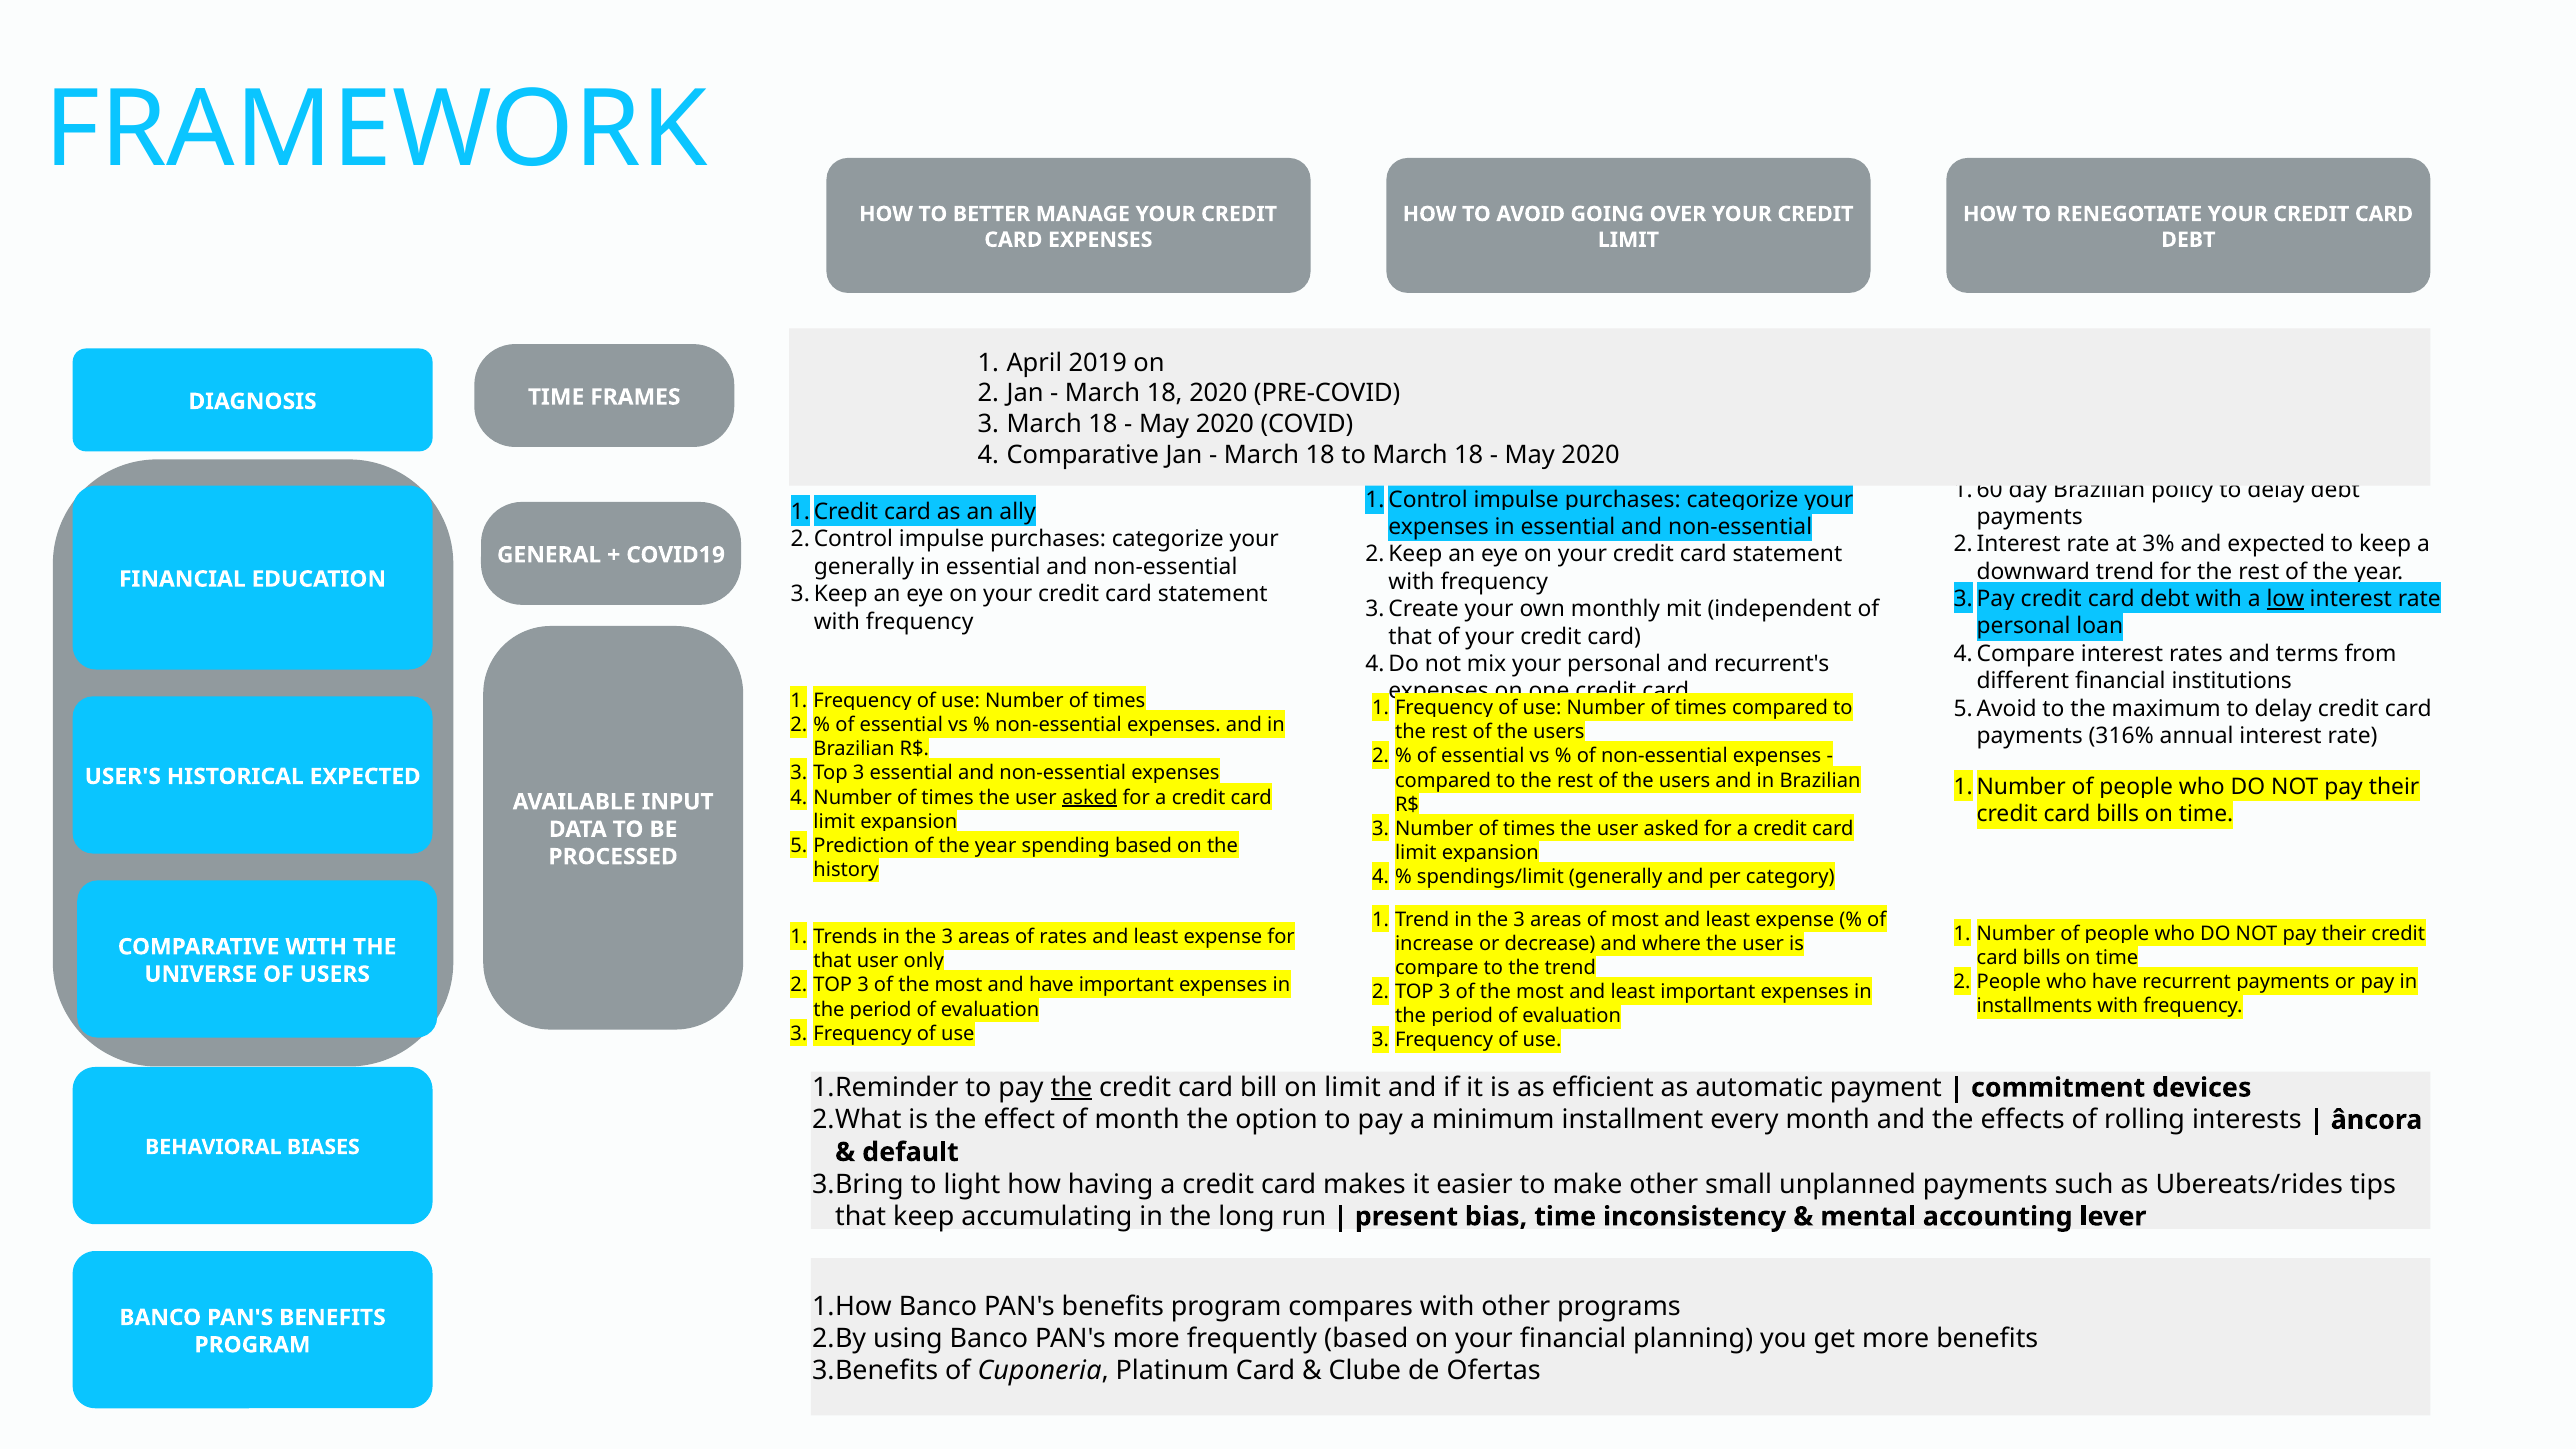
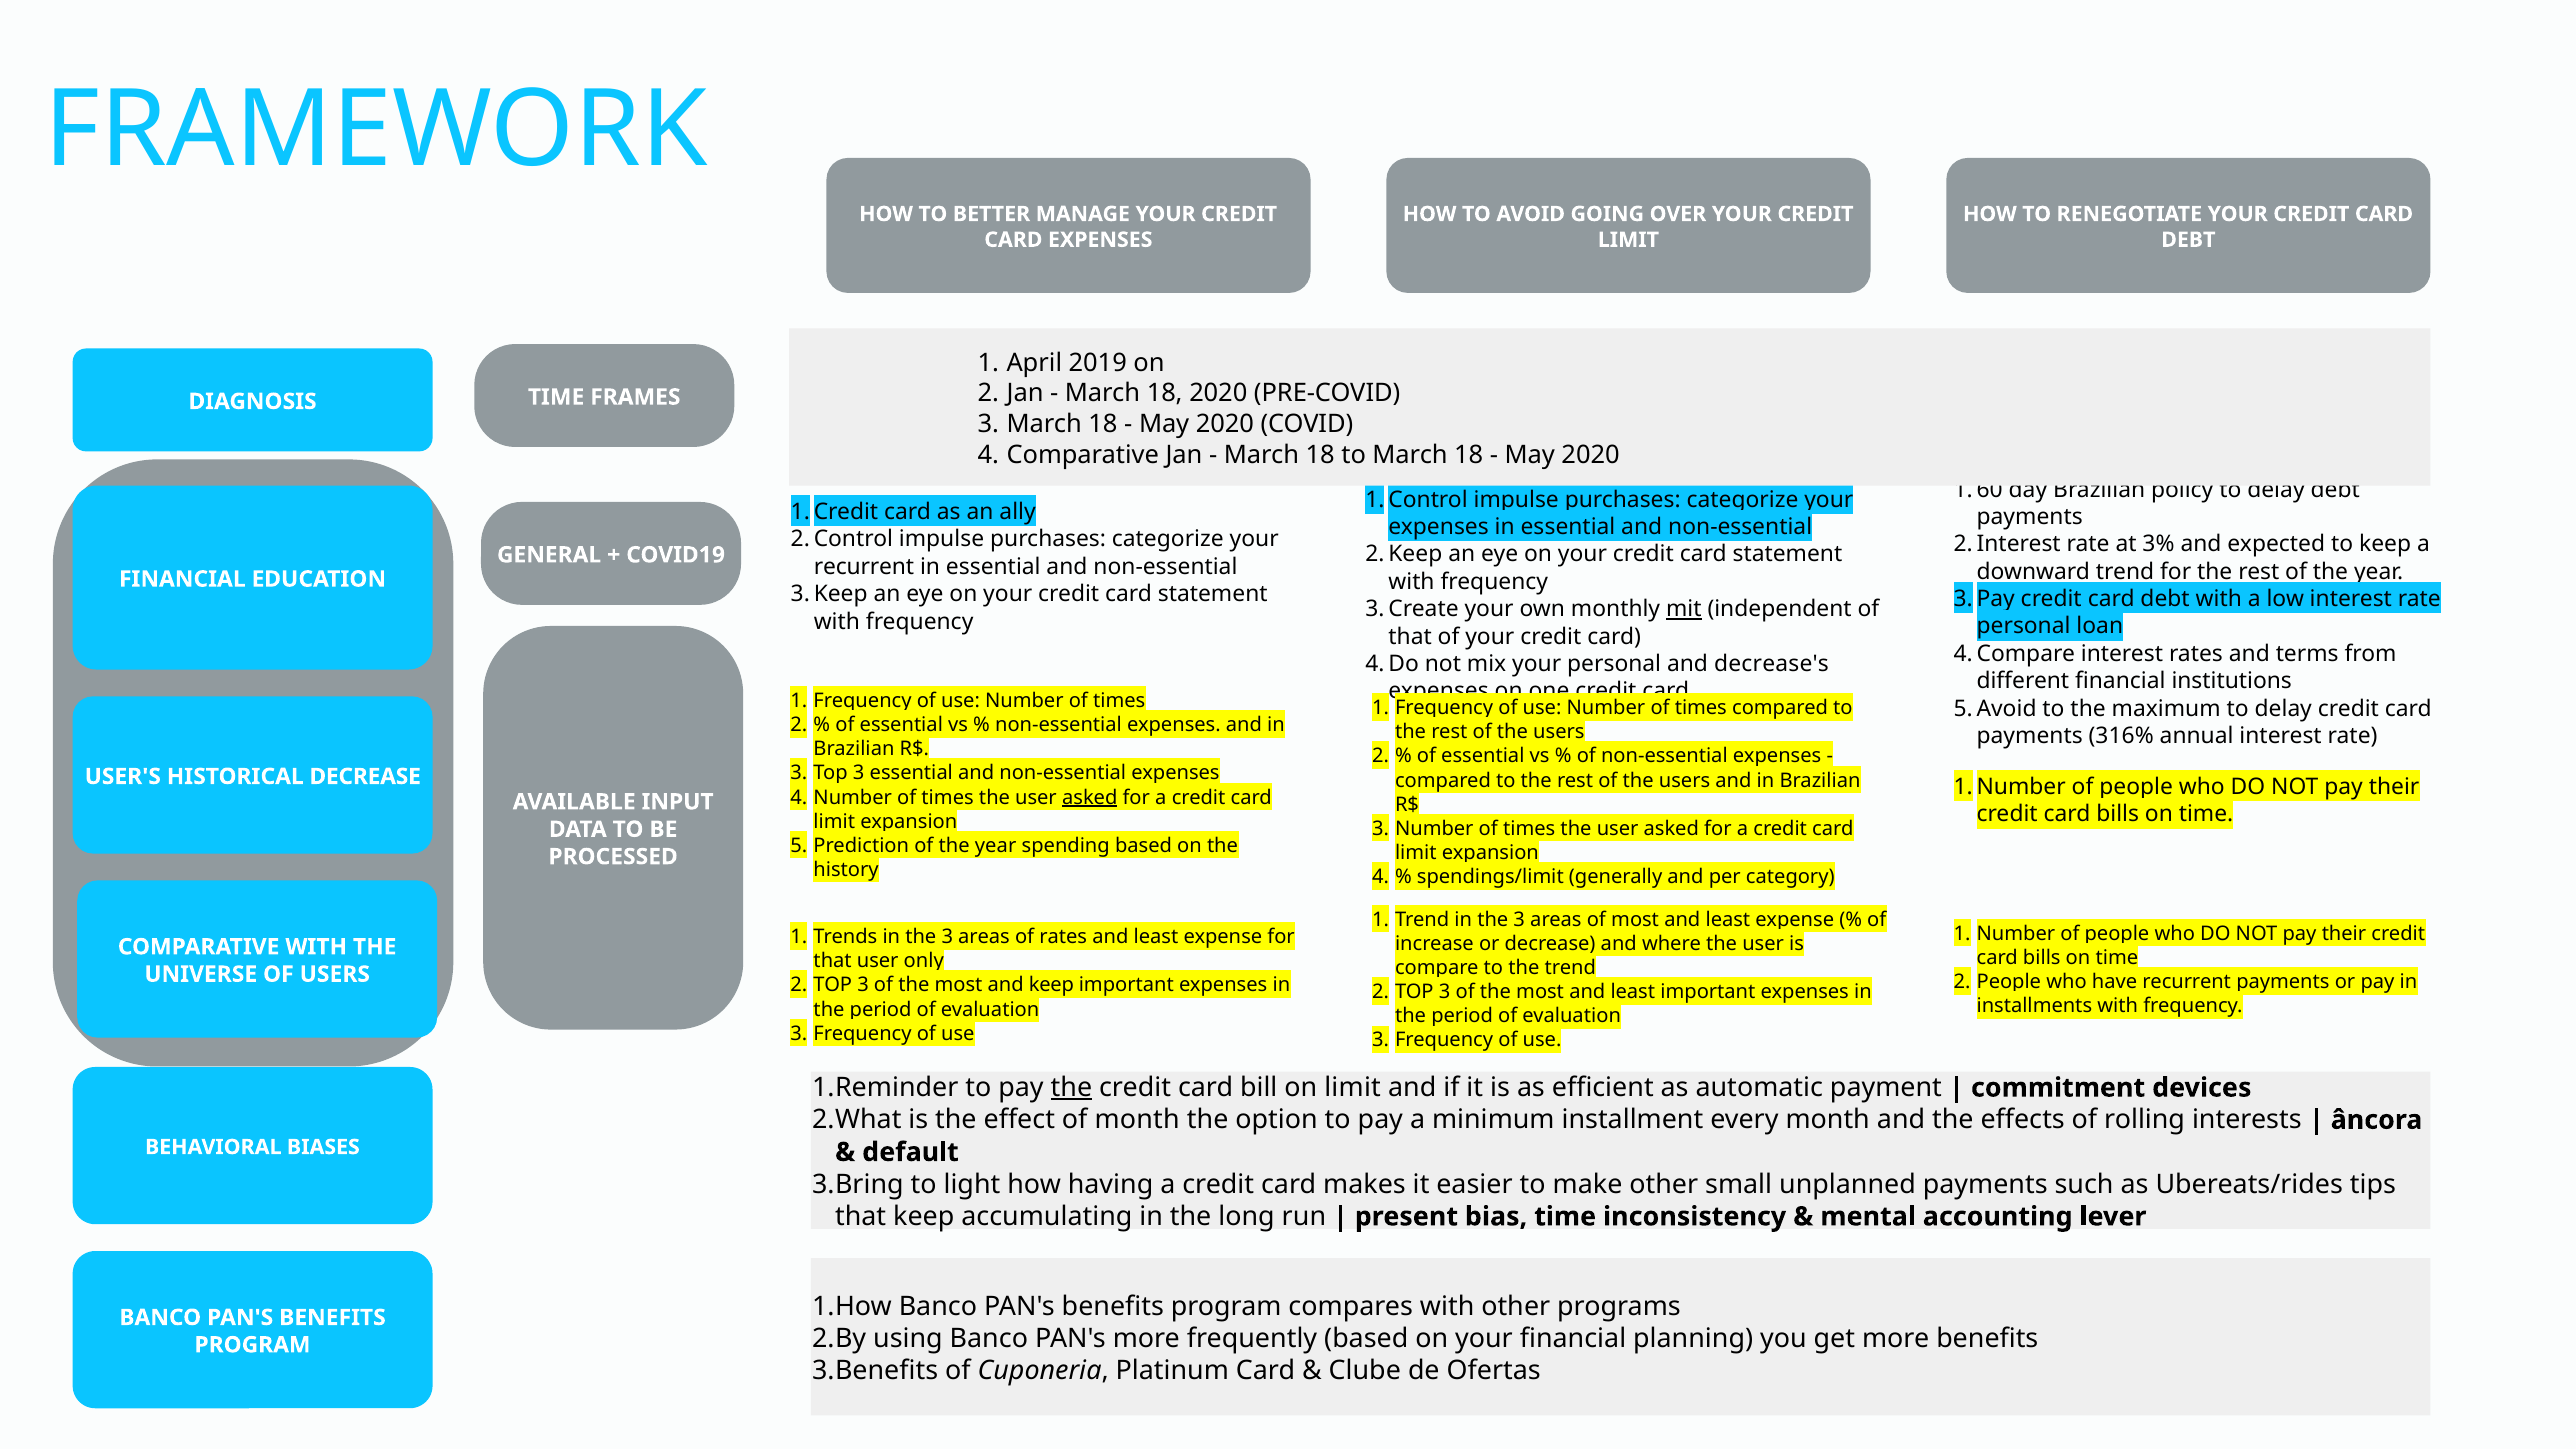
generally: generally -> recurrent (864, 567)
low underline: present -> none (2285, 599)
mit underline: none -> present (1684, 609)
recurrent's: recurrent's -> decrease's (1772, 664)
HISTORICAL EXPECTED: EXPECTED -> DECREASE (365, 777)
have: have -> keep (1051, 985)
